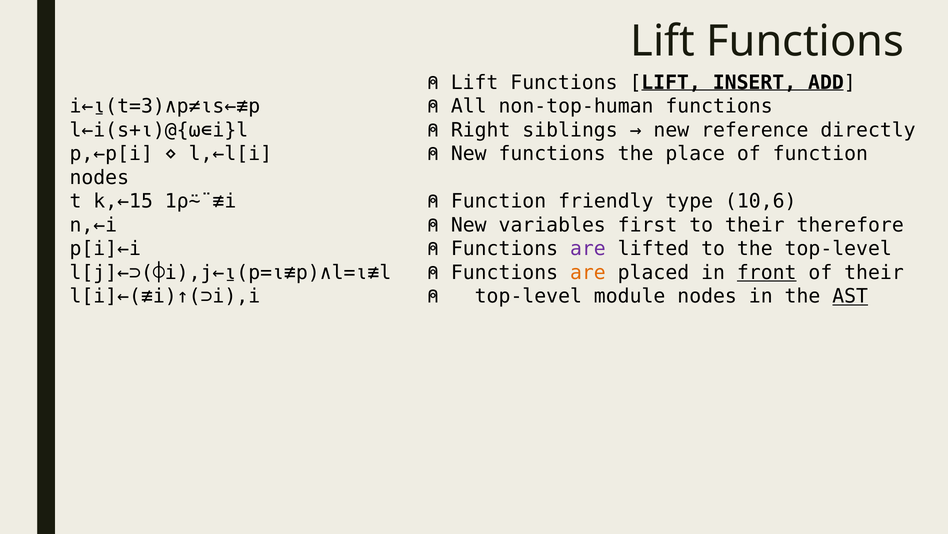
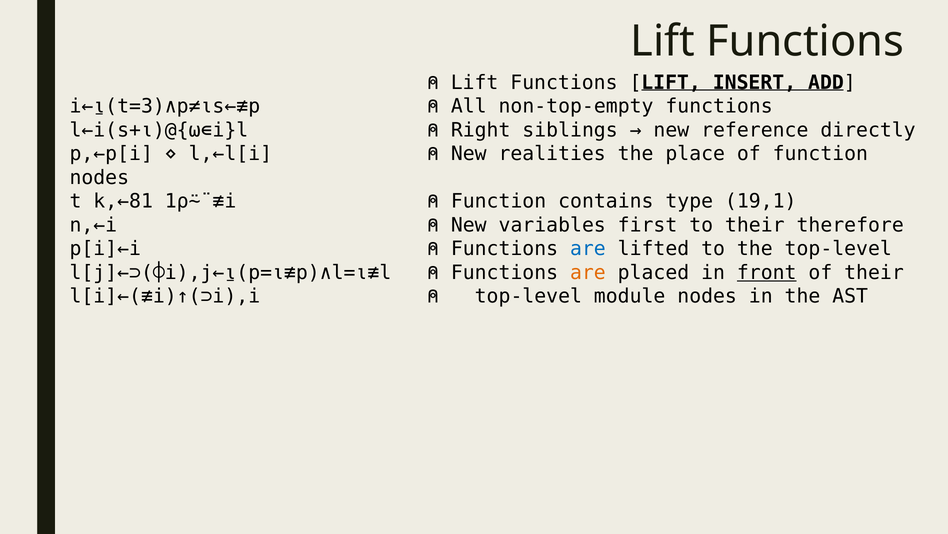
non-top-human: non-top-human -> non-top-empty (576, 106)
New functions: functions -> realities (552, 154)
k,←15: k,←15 -> k,←81 (123, 201)
friendly: friendly -> contains (606, 201)
10,6: 10,6 -> 19,1 (761, 201)
are colour: purple -> blue (588, 249)
AST underline: present -> none (850, 296)
